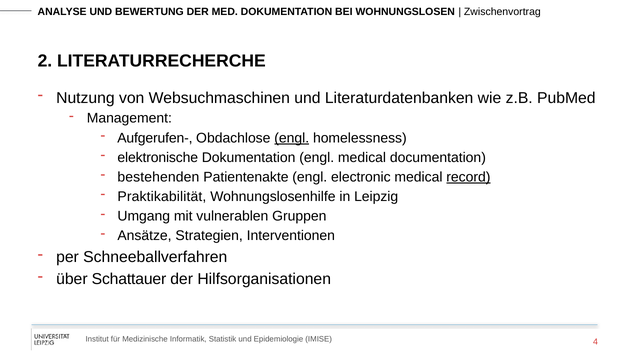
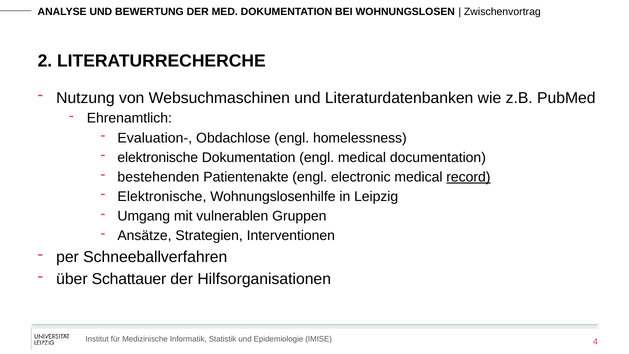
Management: Management -> Ehrenamtlich (129, 118)
Aufgerufen-: Aufgerufen- -> Evaluation- (155, 138)
engl underline: present -> none (292, 138)
Praktikabilität: Praktikabilität -> Elektronische (162, 197)
